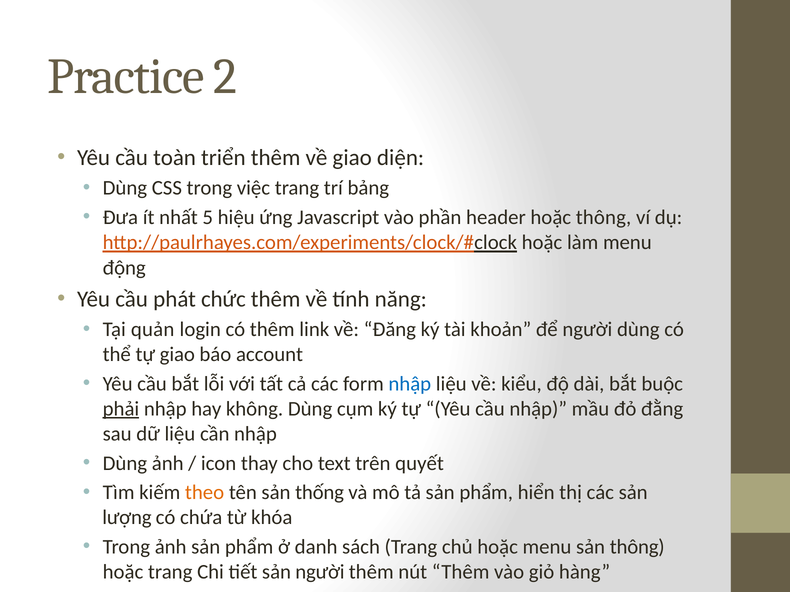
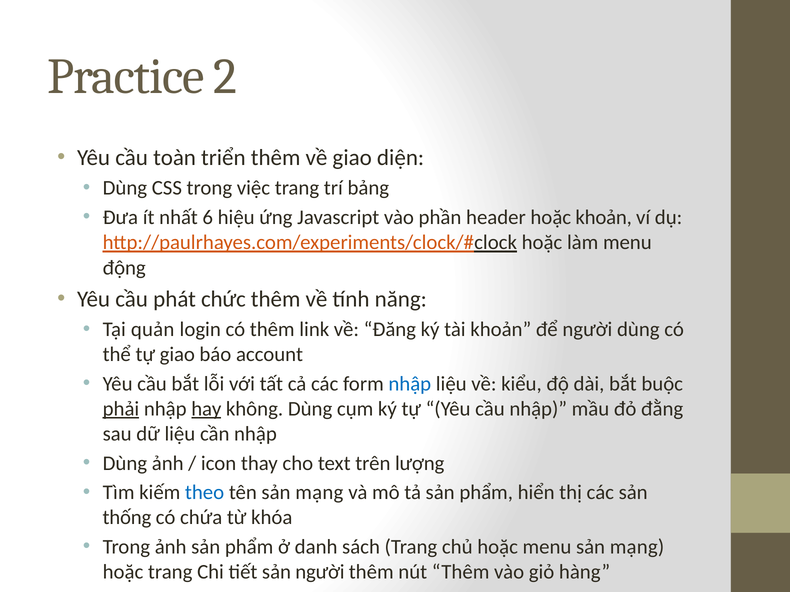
5: 5 -> 6 (208, 218)
hoặc thông: thông -> khoản (604, 218)
hay underline: none -> present (206, 409)
quyết: quyết -> lượng (420, 464)
theo colour: orange -> blue (205, 493)
tên sản thống: thống -> mạng (319, 493)
lượng: lượng -> thống (127, 518)
menu sản thông: thông -> mạng (637, 547)
